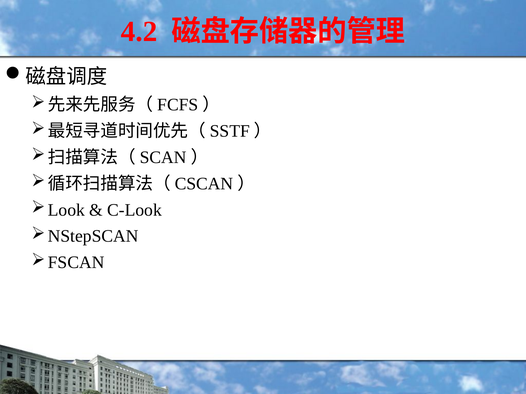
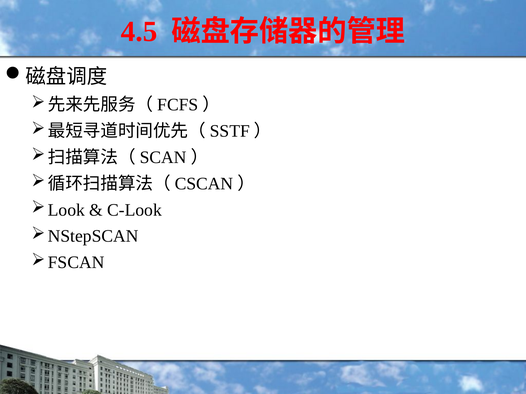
4.2: 4.2 -> 4.5 (139, 32)
